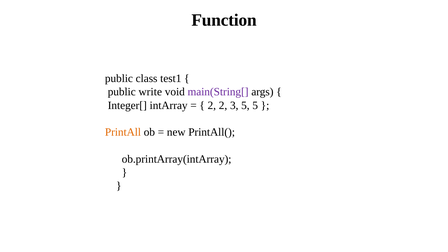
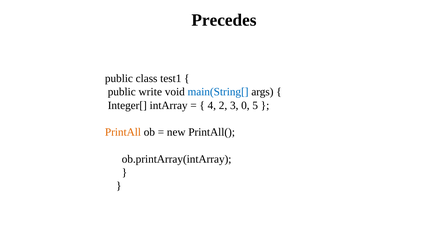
Function: Function -> Precedes (224, 20)
main(String[ colour: purple -> blue (218, 92)
2: 2 -> 4 (212, 105)
3 5: 5 -> 0 (245, 105)
